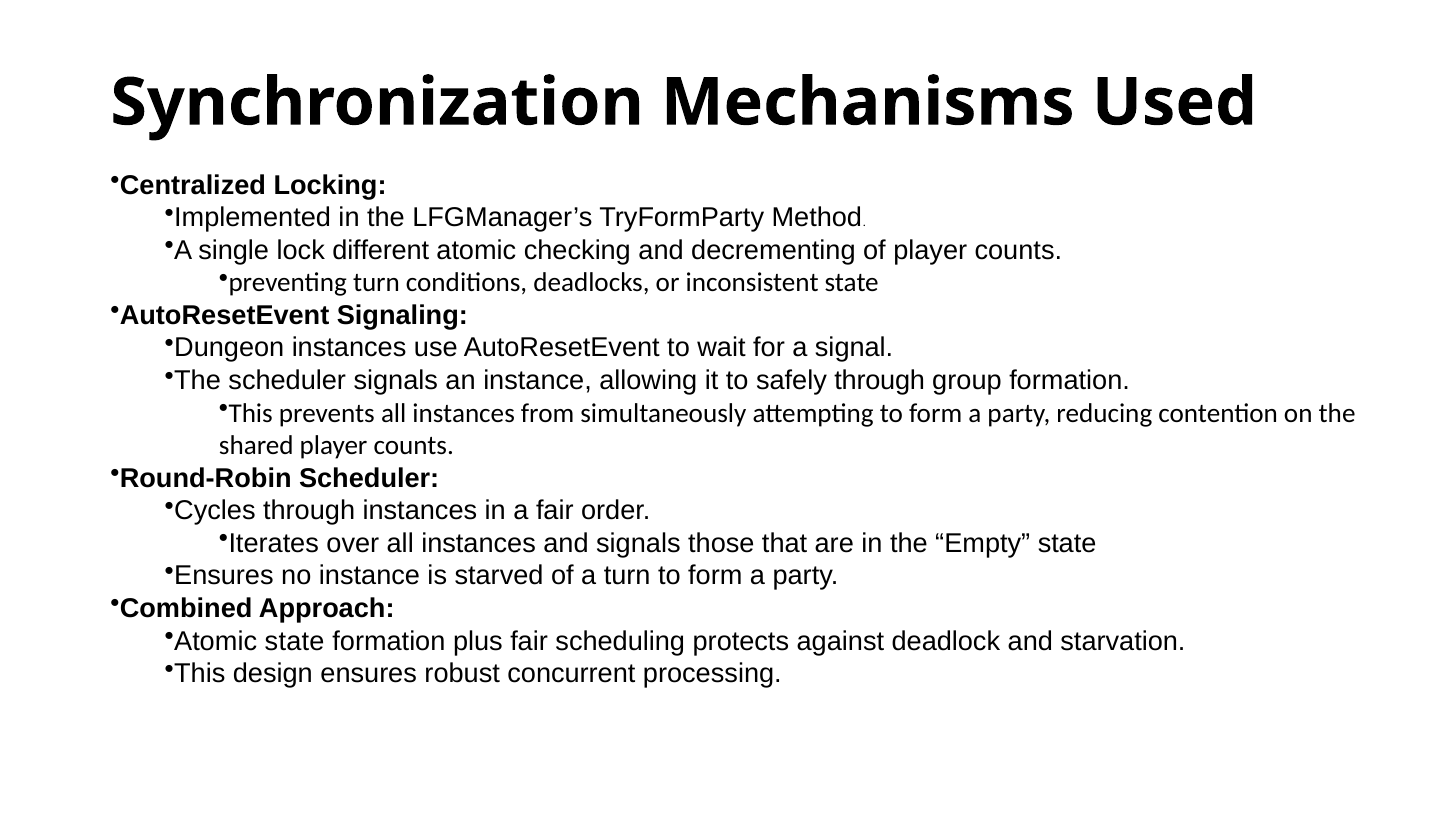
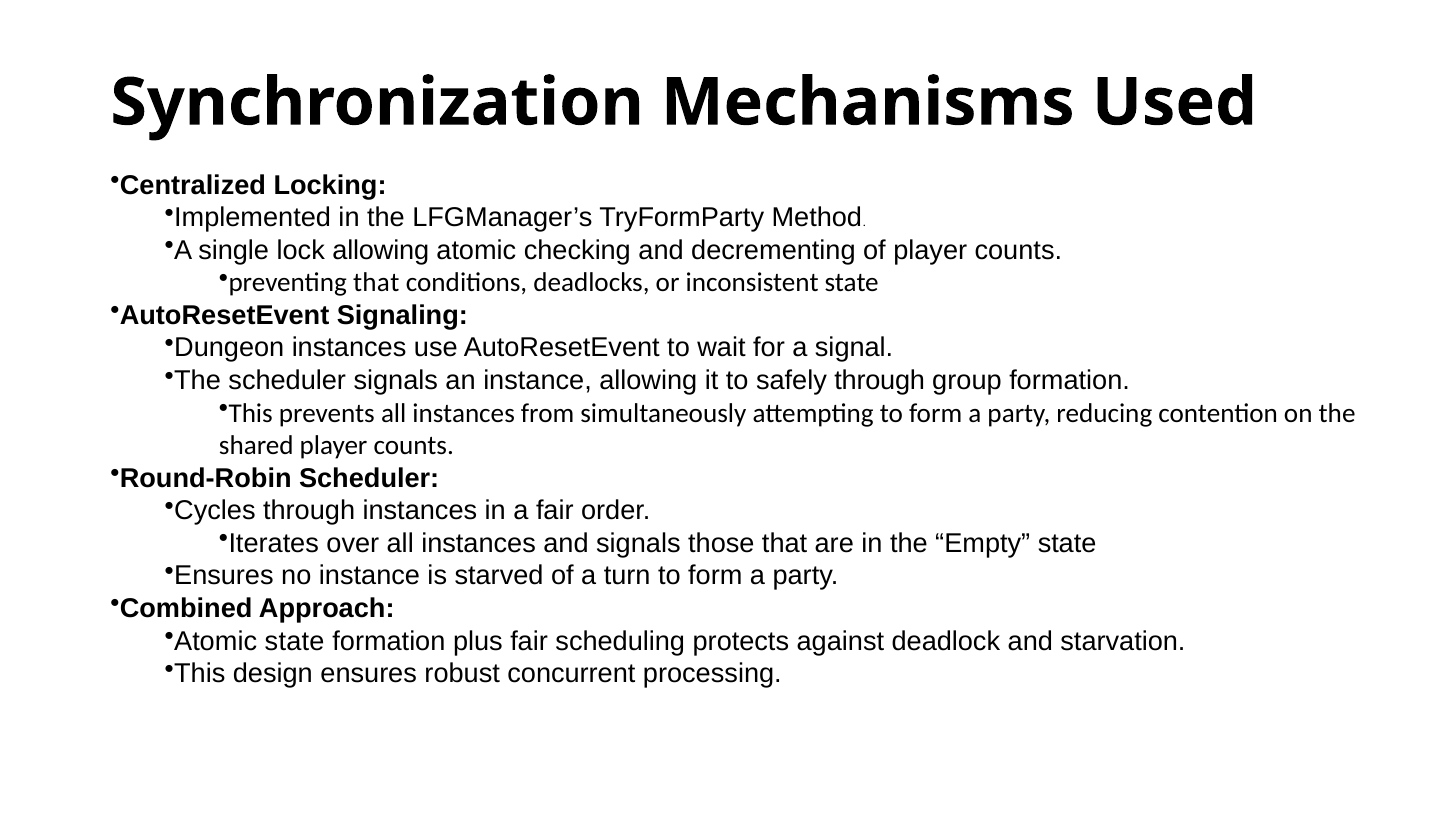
lock different: different -> allowing (381, 250)
preventing turn: turn -> that (376, 283)
